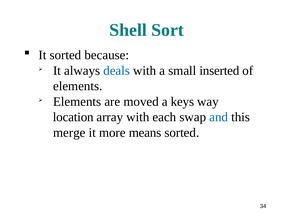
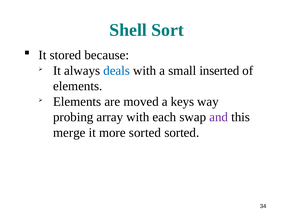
It sorted: sorted -> stored (65, 55)
location: location -> probing (73, 117)
and colour: blue -> purple (219, 117)
more means: means -> sorted (145, 133)
